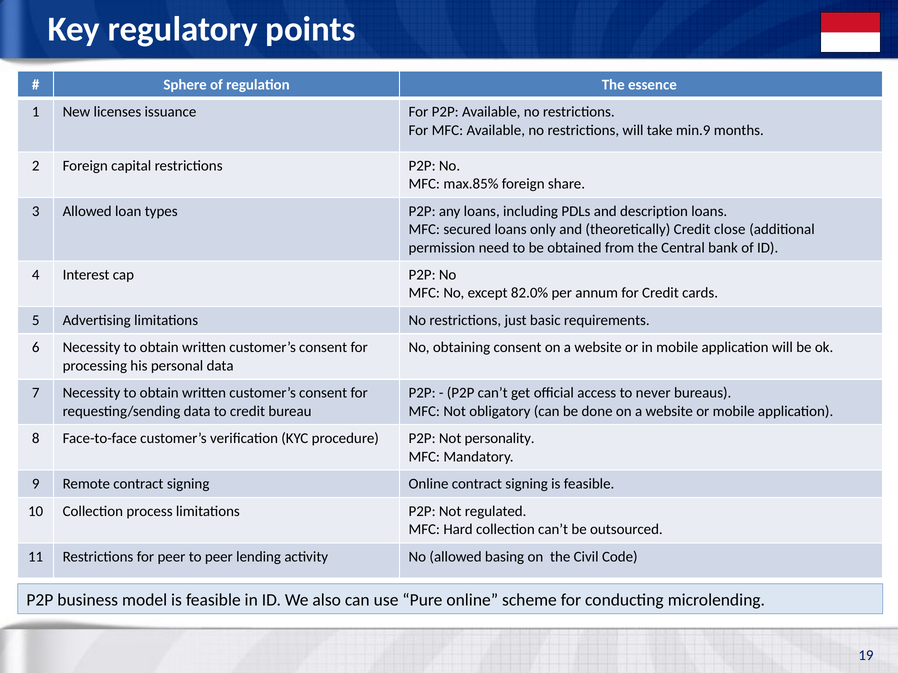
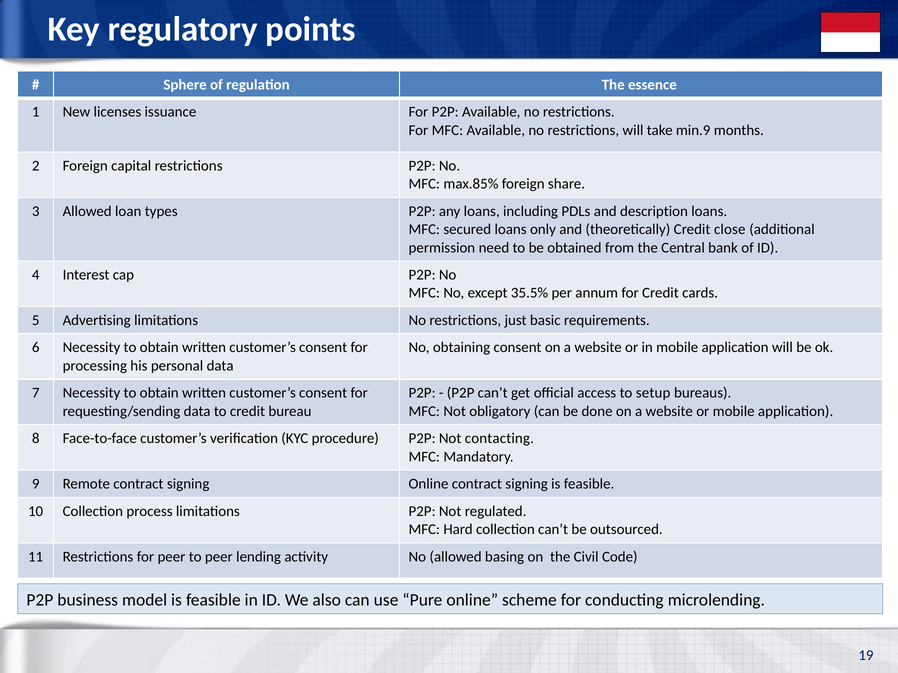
82.0%: 82.0% -> 35.5% (530, 293)
never: never -> setup (653, 393)
personality: personality -> contacting (499, 439)
